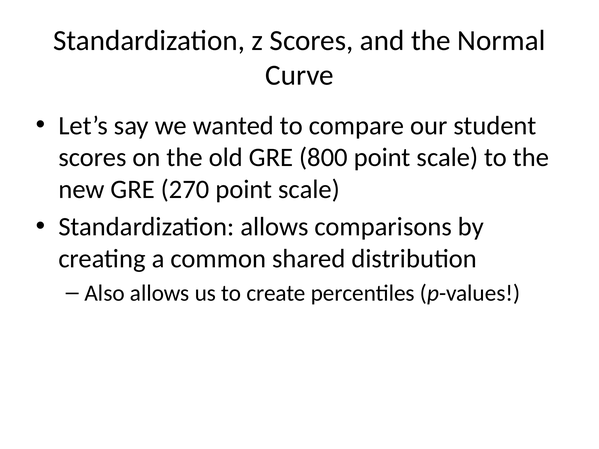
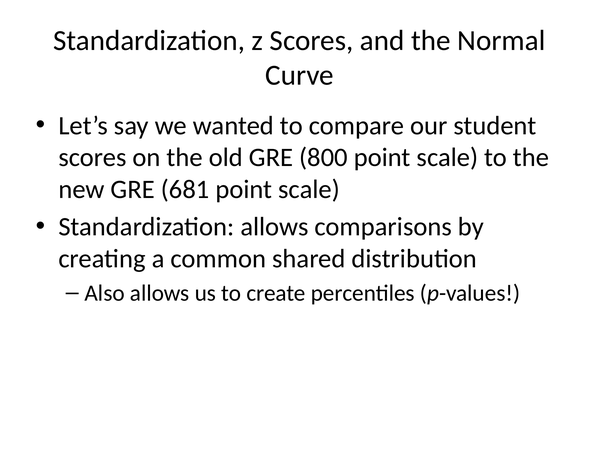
270: 270 -> 681 (185, 190)
